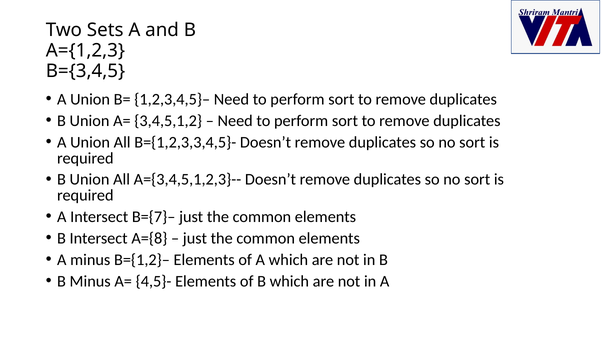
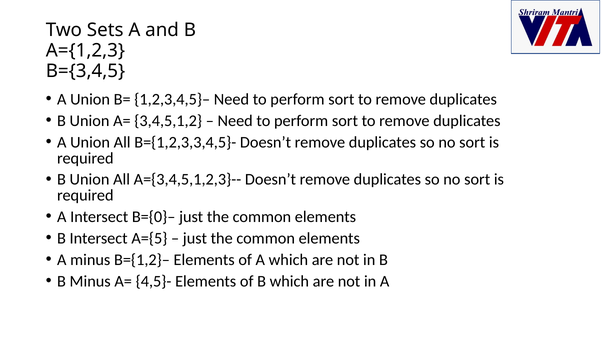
B={7}–: B={7}– -> B={0}– (154, 217)
A={8: A={8 -> A={5 (149, 238)
